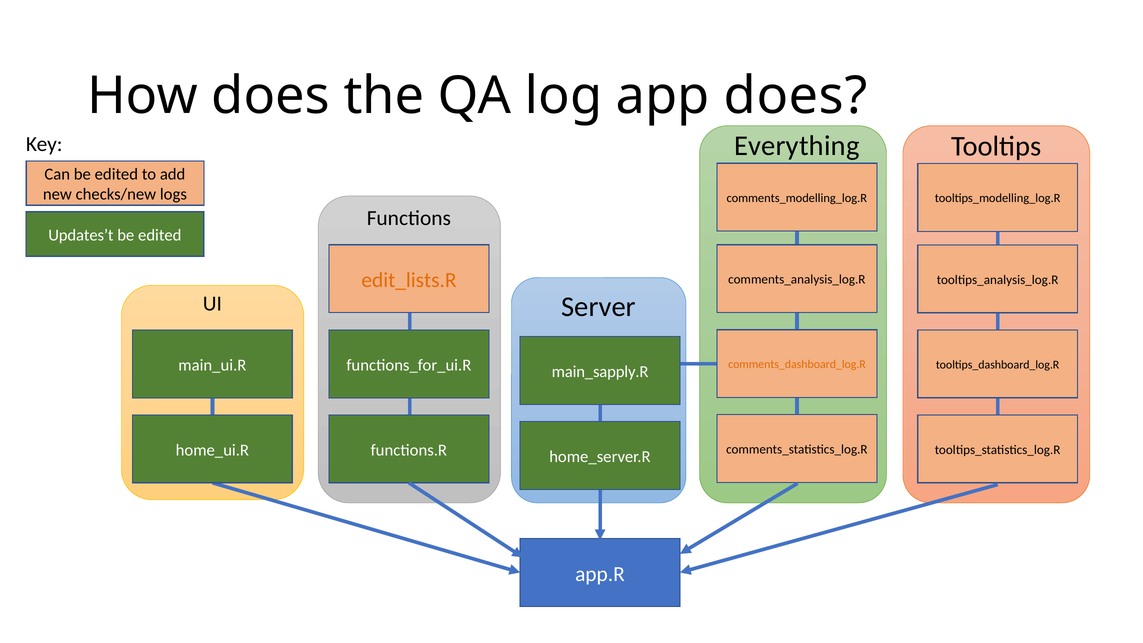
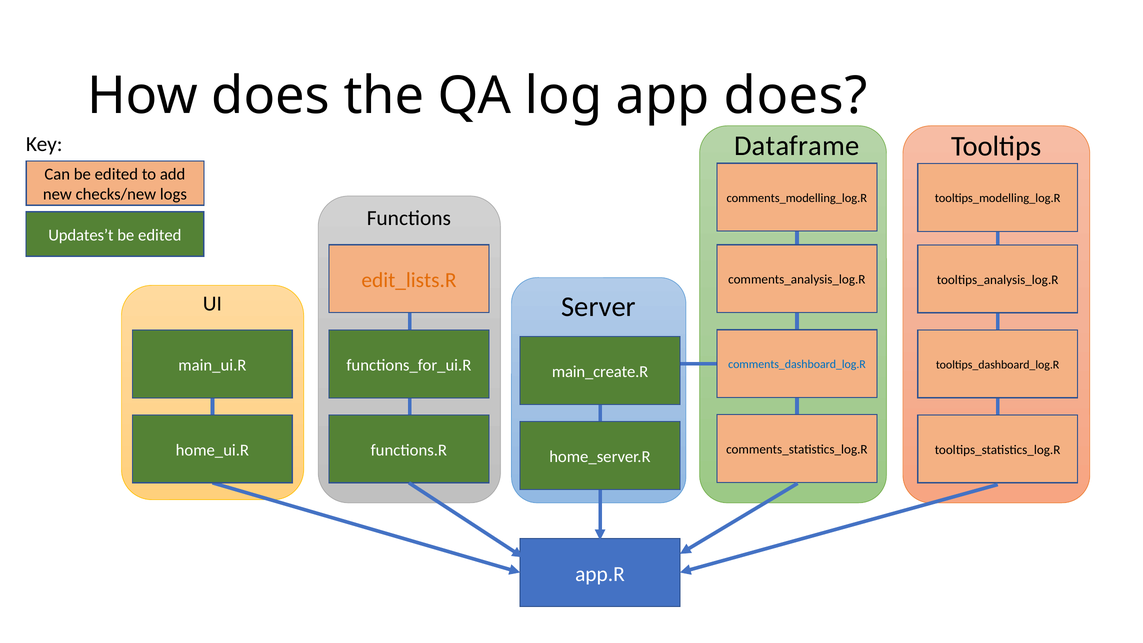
Everything: Everything -> Dataframe (797, 146)
comments_dashboard_log.R colour: orange -> blue (797, 364)
main_sapply.R: main_sapply.R -> main_create.R (600, 372)
